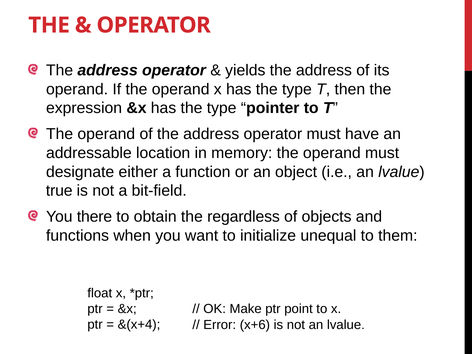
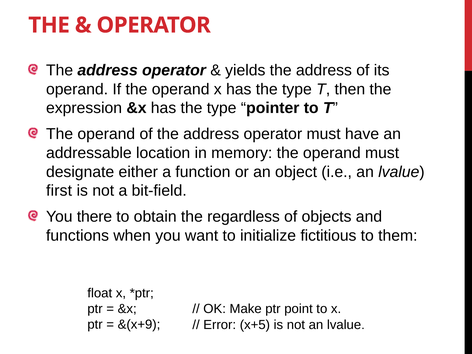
true: true -> first (59, 191)
unequal: unequal -> fictitious (328, 236)
&(x+4: &(x+4 -> &(x+9 (139, 325)
x+6: x+6 -> x+5 (255, 325)
